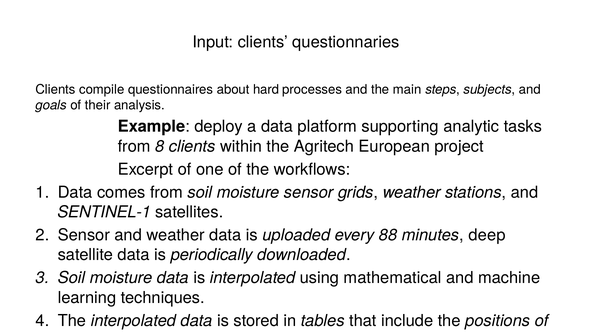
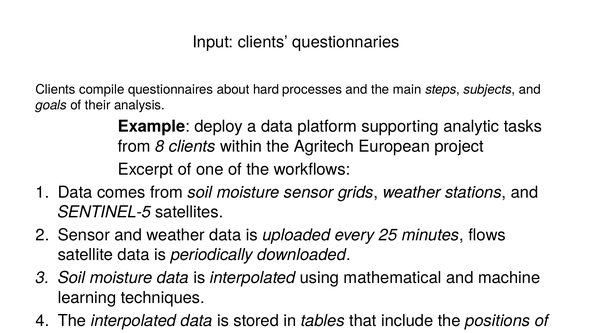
SENTINEL-1: SENTINEL-1 -> SENTINEL-5 (104, 212)
88: 88 -> 25 (388, 235)
deep: deep -> flows (487, 235)
